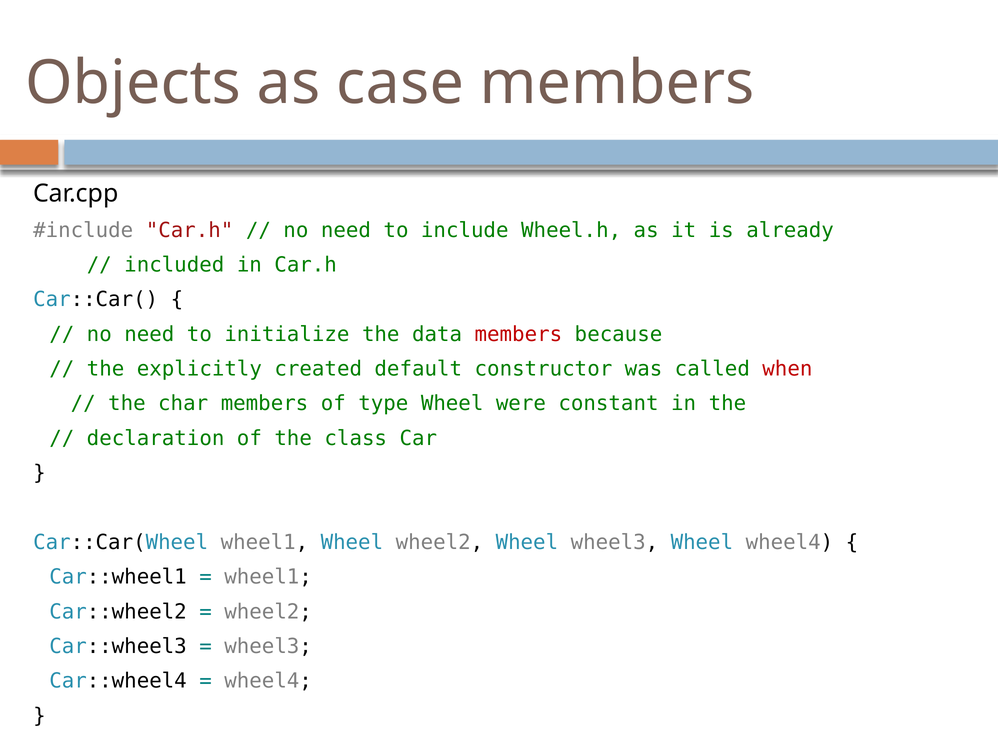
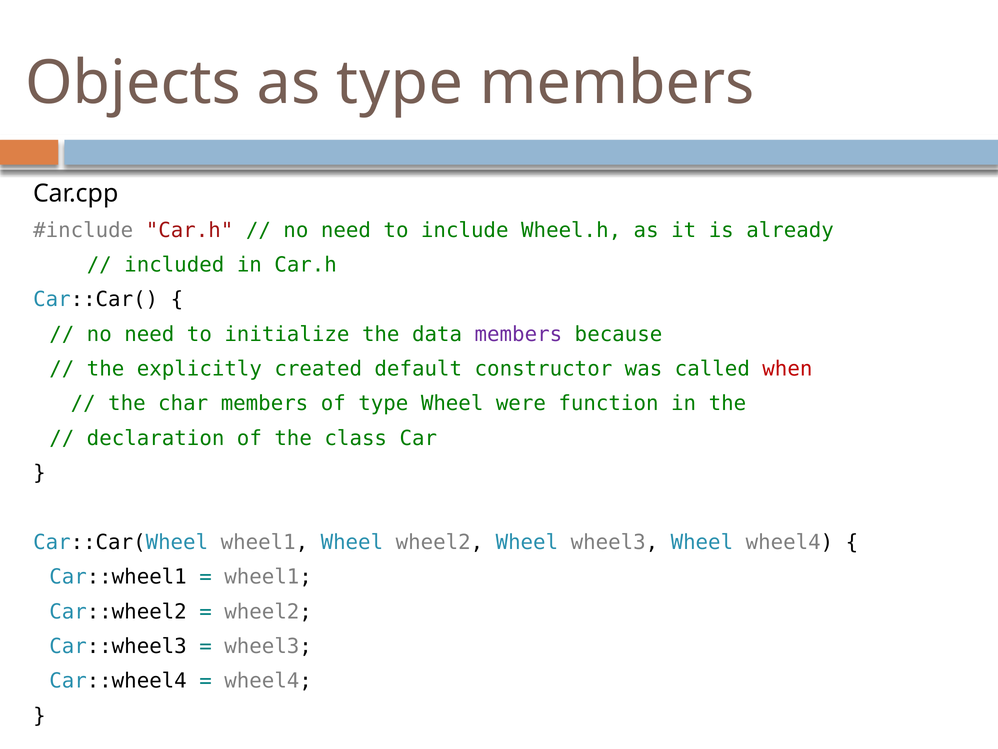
as case: case -> type (400, 83)
members colour: red -> purple (518, 334)
constant: constant -> function (608, 403)
